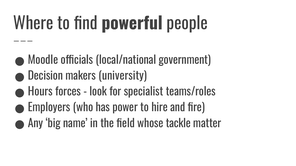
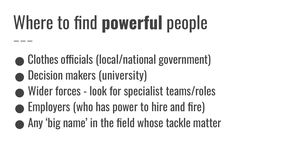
Moodle: Moodle -> Clothes (43, 60)
Hours: Hours -> Wider (40, 92)
